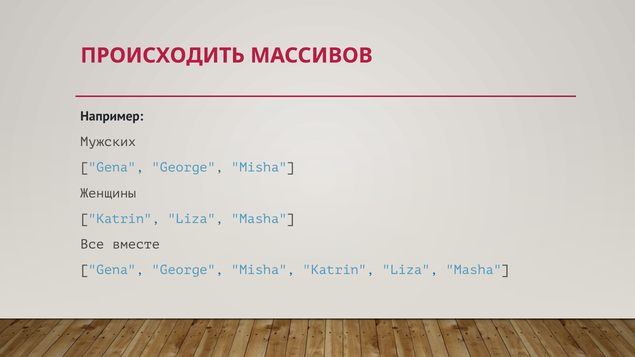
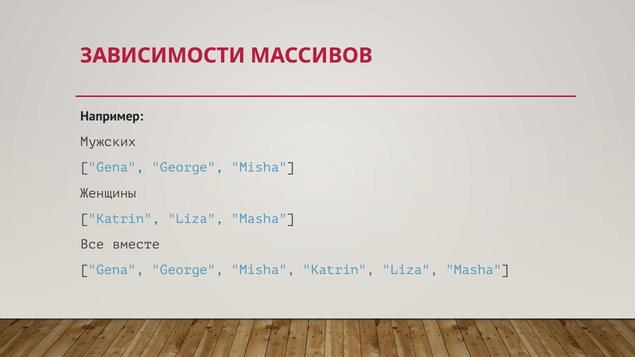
ПРОИСХОДИТЬ: ПРОИСХОДИТЬ -> ЗАВИСИМОСТИ (163, 56)
